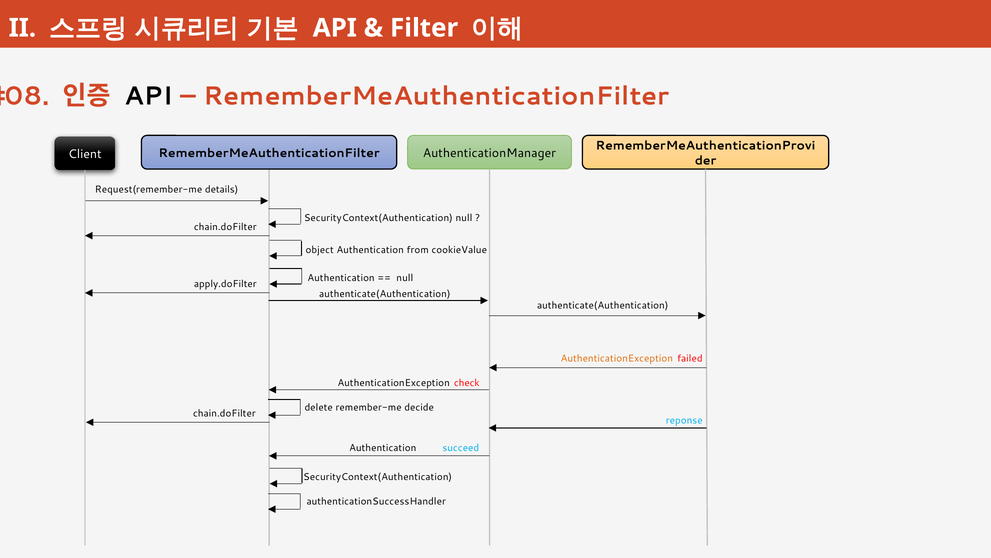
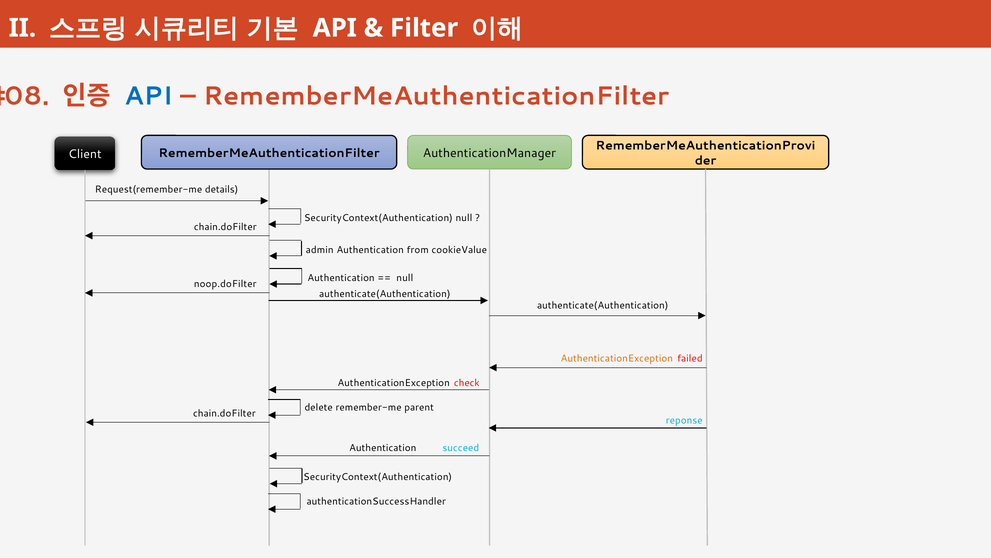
API colour: black -> blue (149, 96)
object: object -> admin (320, 250)
apply.doFilter: apply.doFilter -> noop.doFilter (225, 284)
decide: decide -> parent (419, 407)
